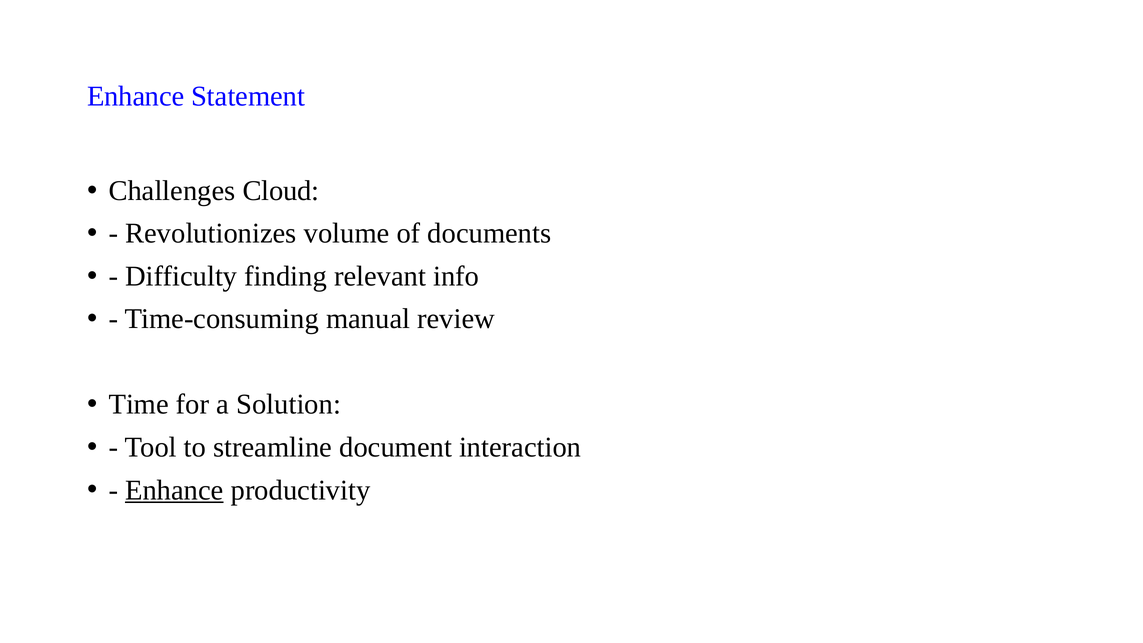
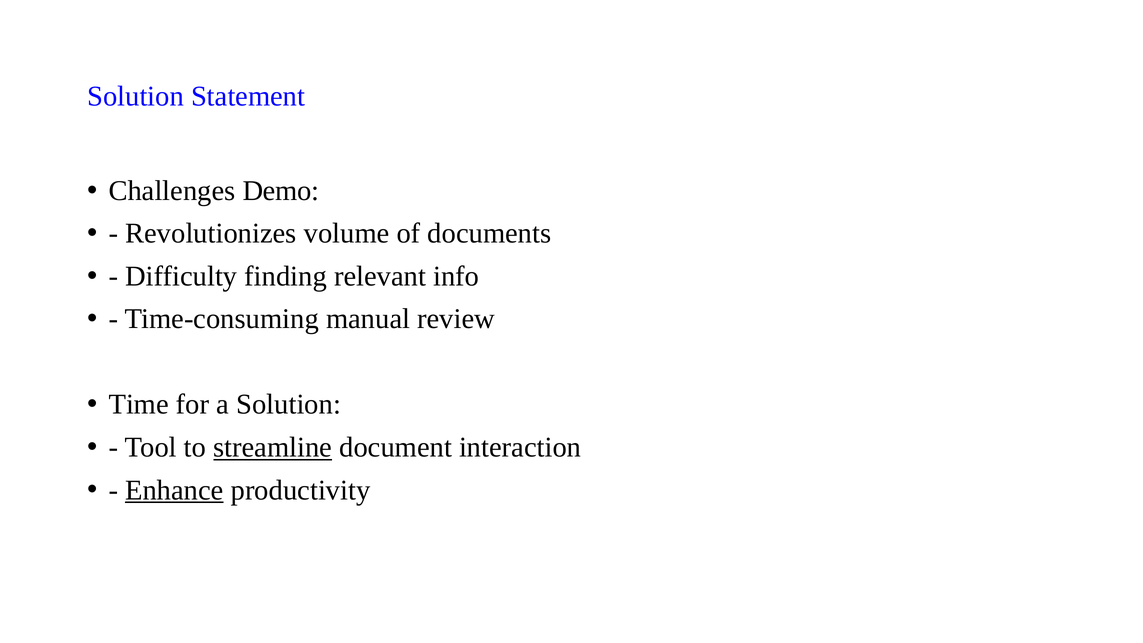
Enhance: Enhance -> Solution (136, 96)
Cloud: Cloud -> Demo (281, 191)
streamline underline: none -> present (273, 447)
